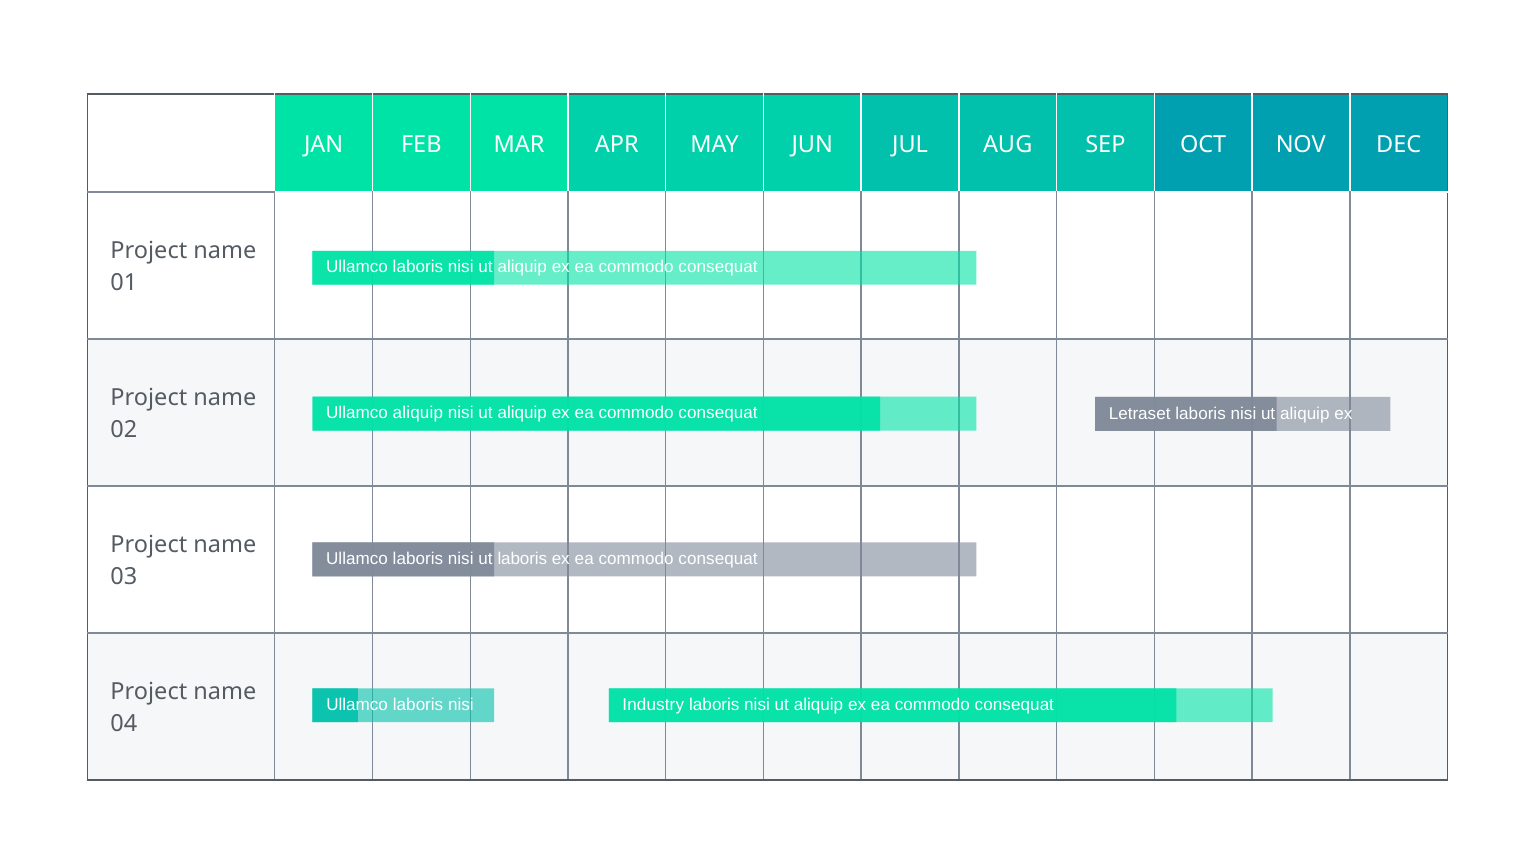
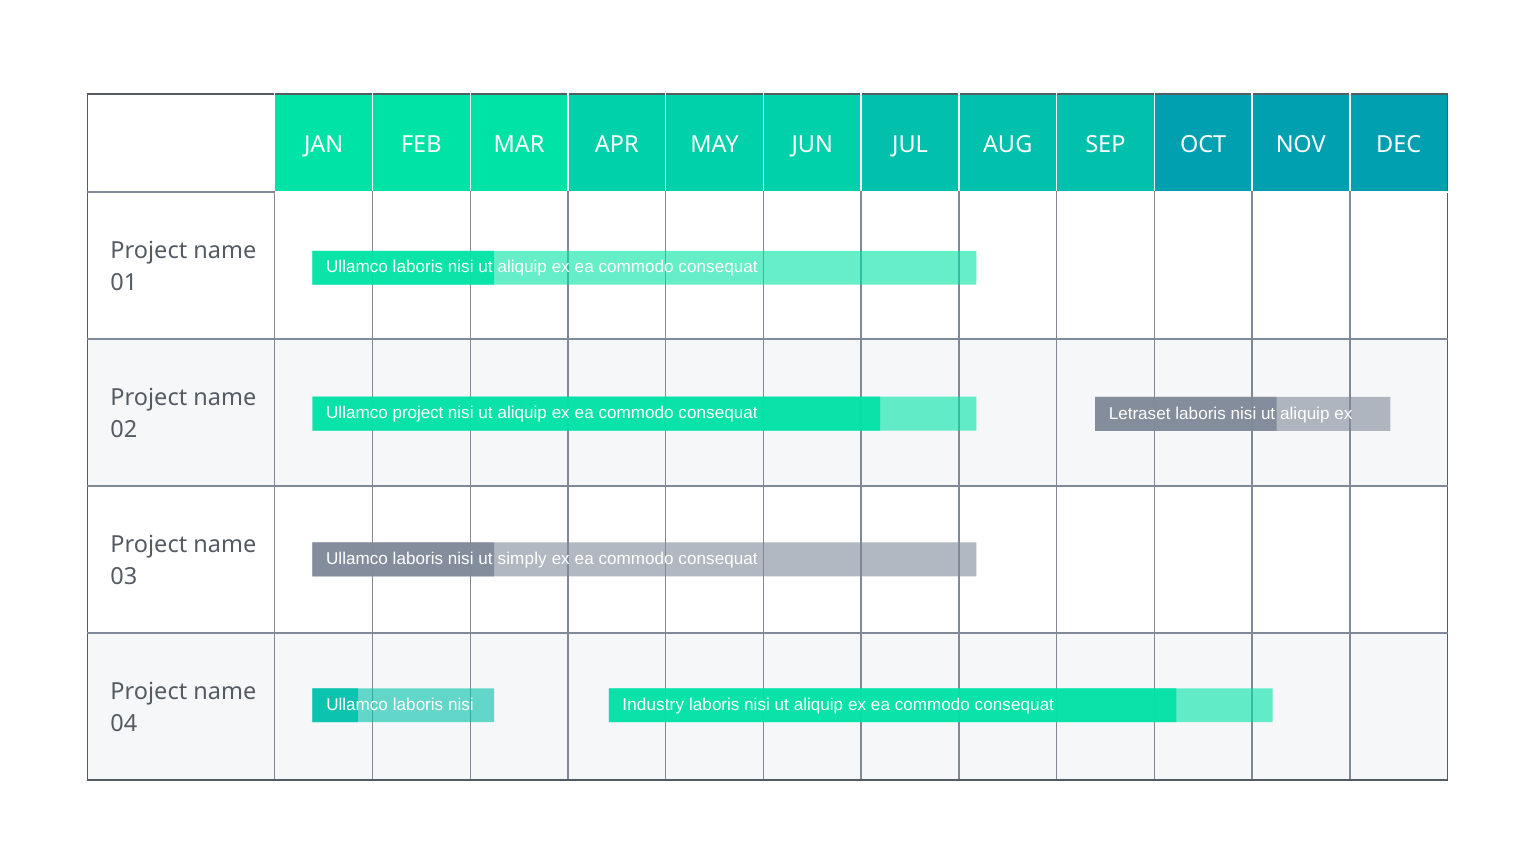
Ullamco aliquip: aliquip -> project (418, 413)
ut laboris: laboris -> simply (522, 559)
